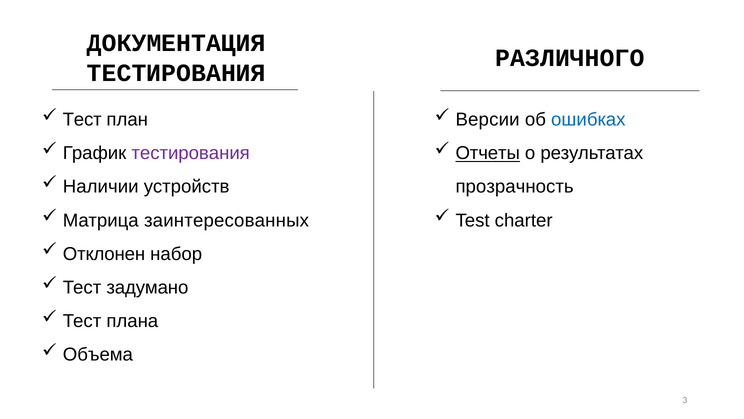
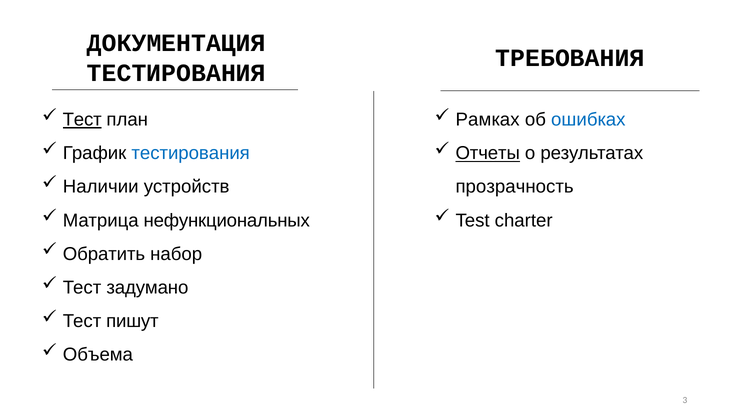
РАЗЛИЧНОГО: РАЗЛИЧНОГО -> ТРЕБОВАНИЯ (570, 58)
Тест underline: none -> present (82, 120)
Версии: Версии -> Рамках (488, 120)
тестирования colour: purple -> blue (191, 153)
заинтересованных: заинтересованных -> нефункциональных (227, 220)
Отклонен: Отклонен -> Обратить (104, 254)
плана: плана -> пишут (132, 321)
